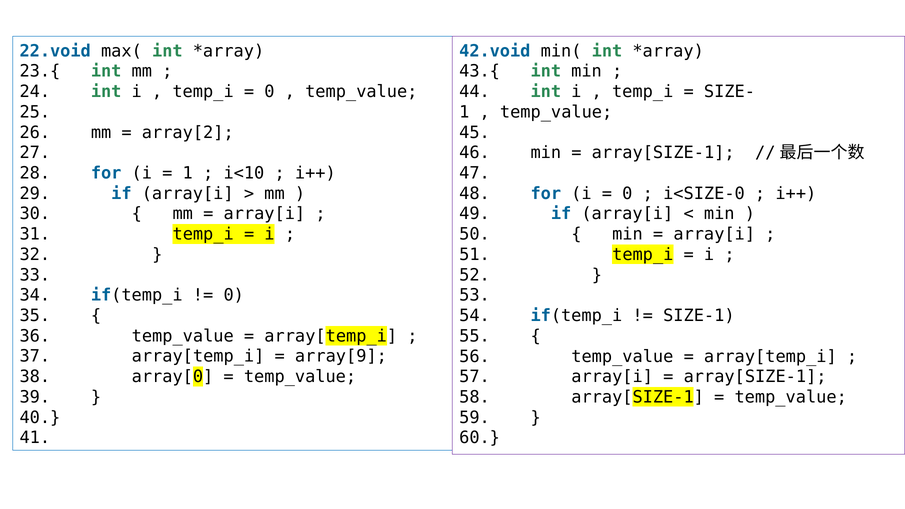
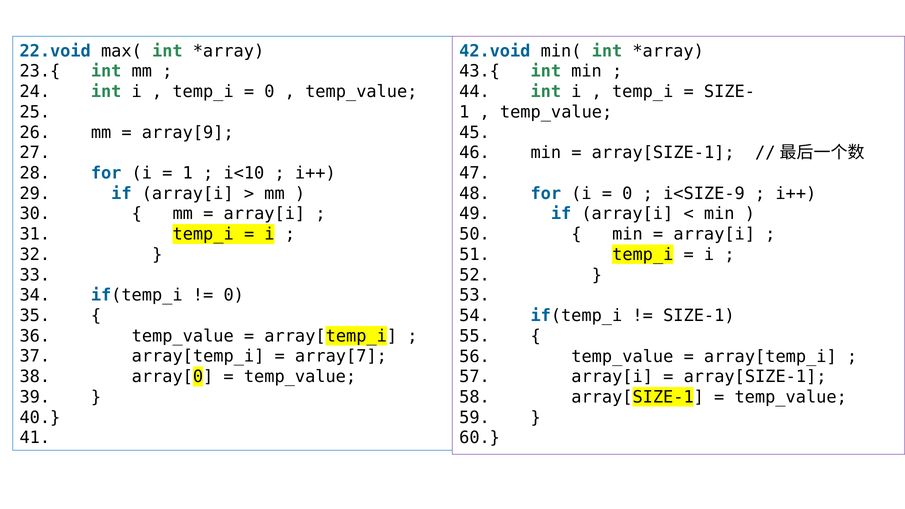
array[2: array[2 -> array[9 (188, 132)
i<SIZE-0: i<SIZE-0 -> i<SIZE-9 (704, 194)
array[9: array[9 -> array[7 (341, 356)
